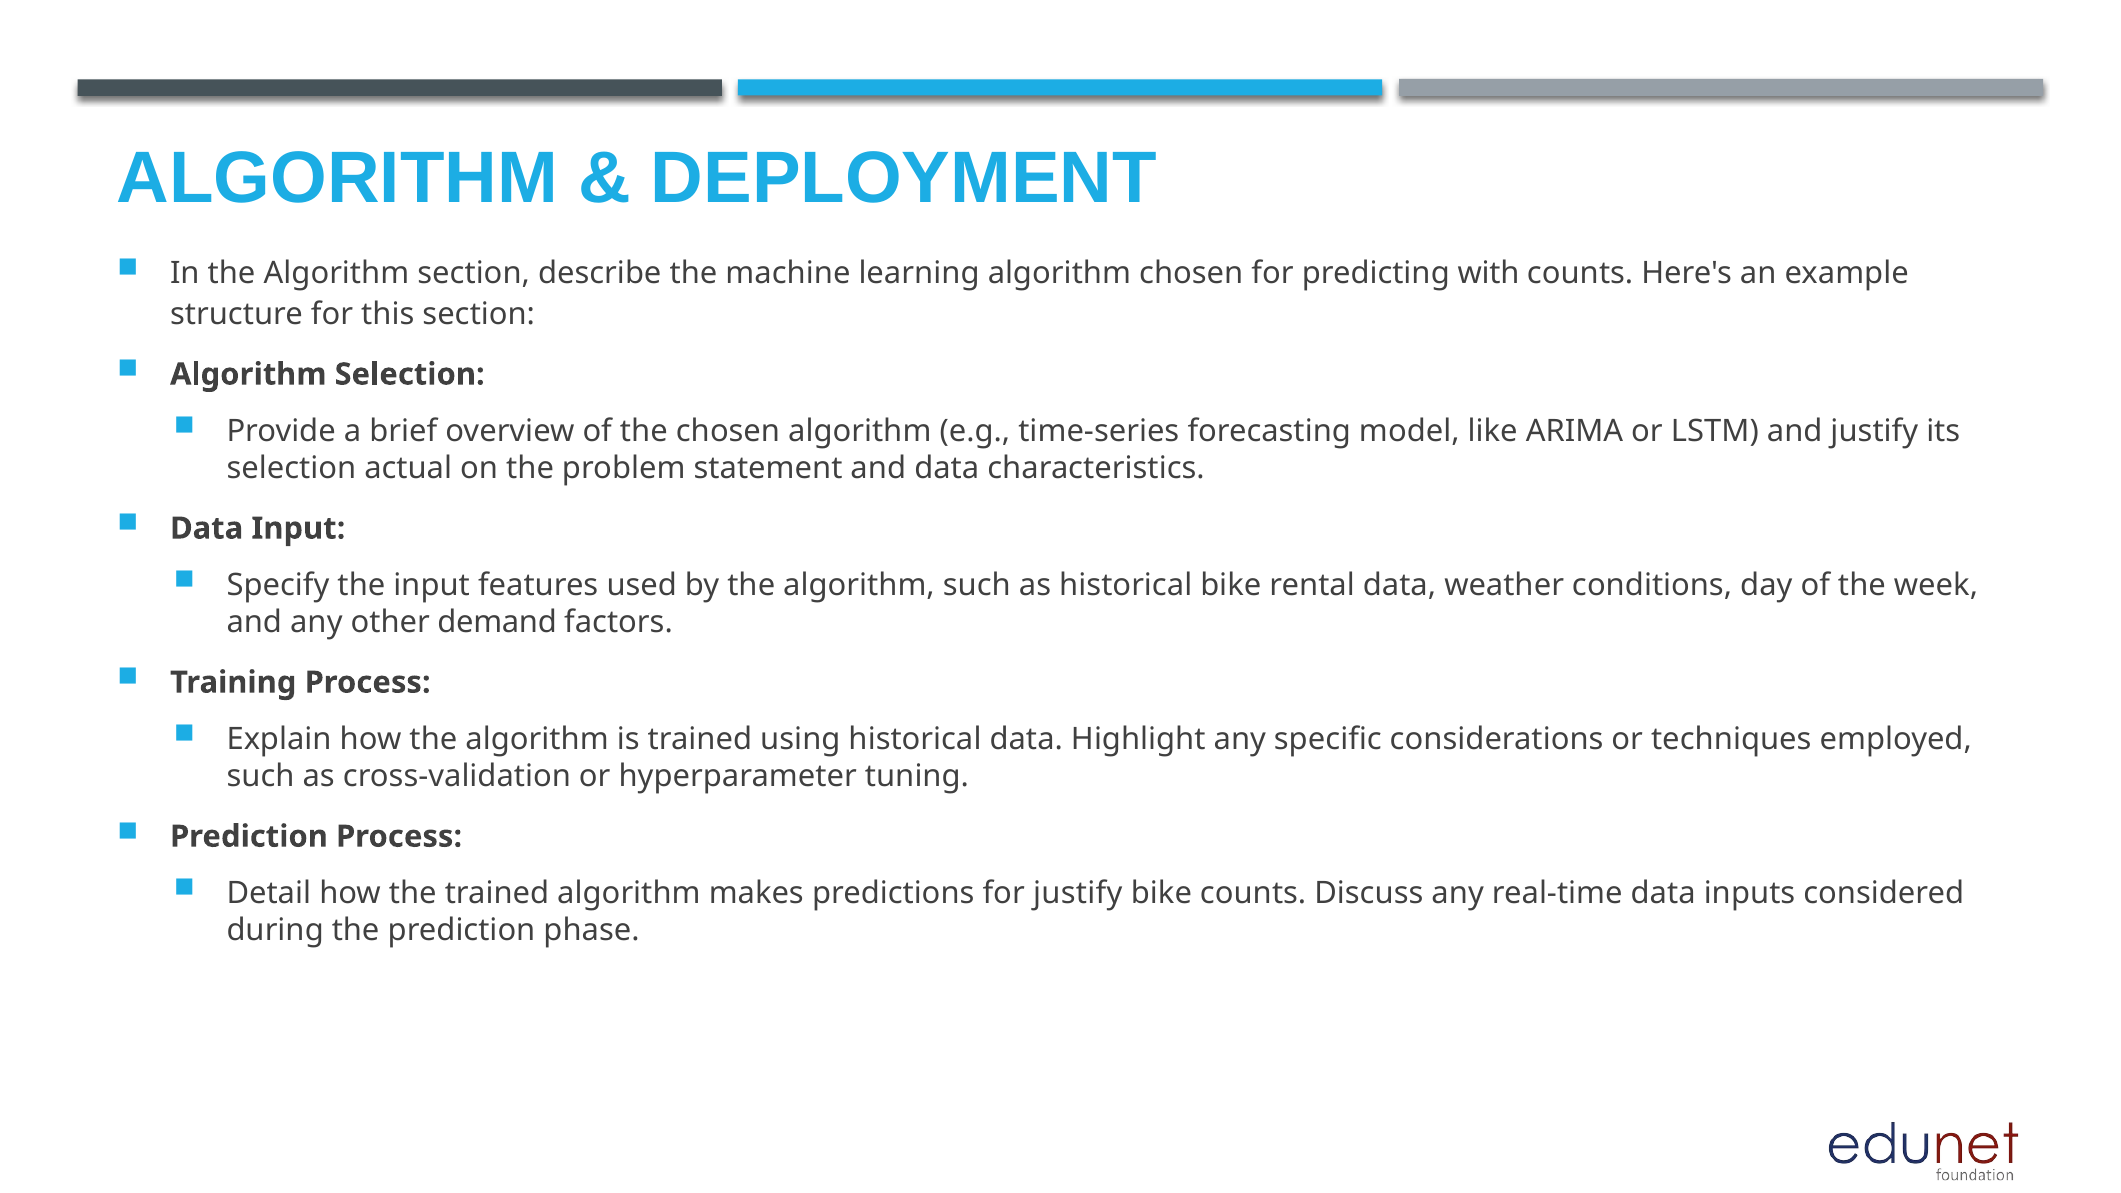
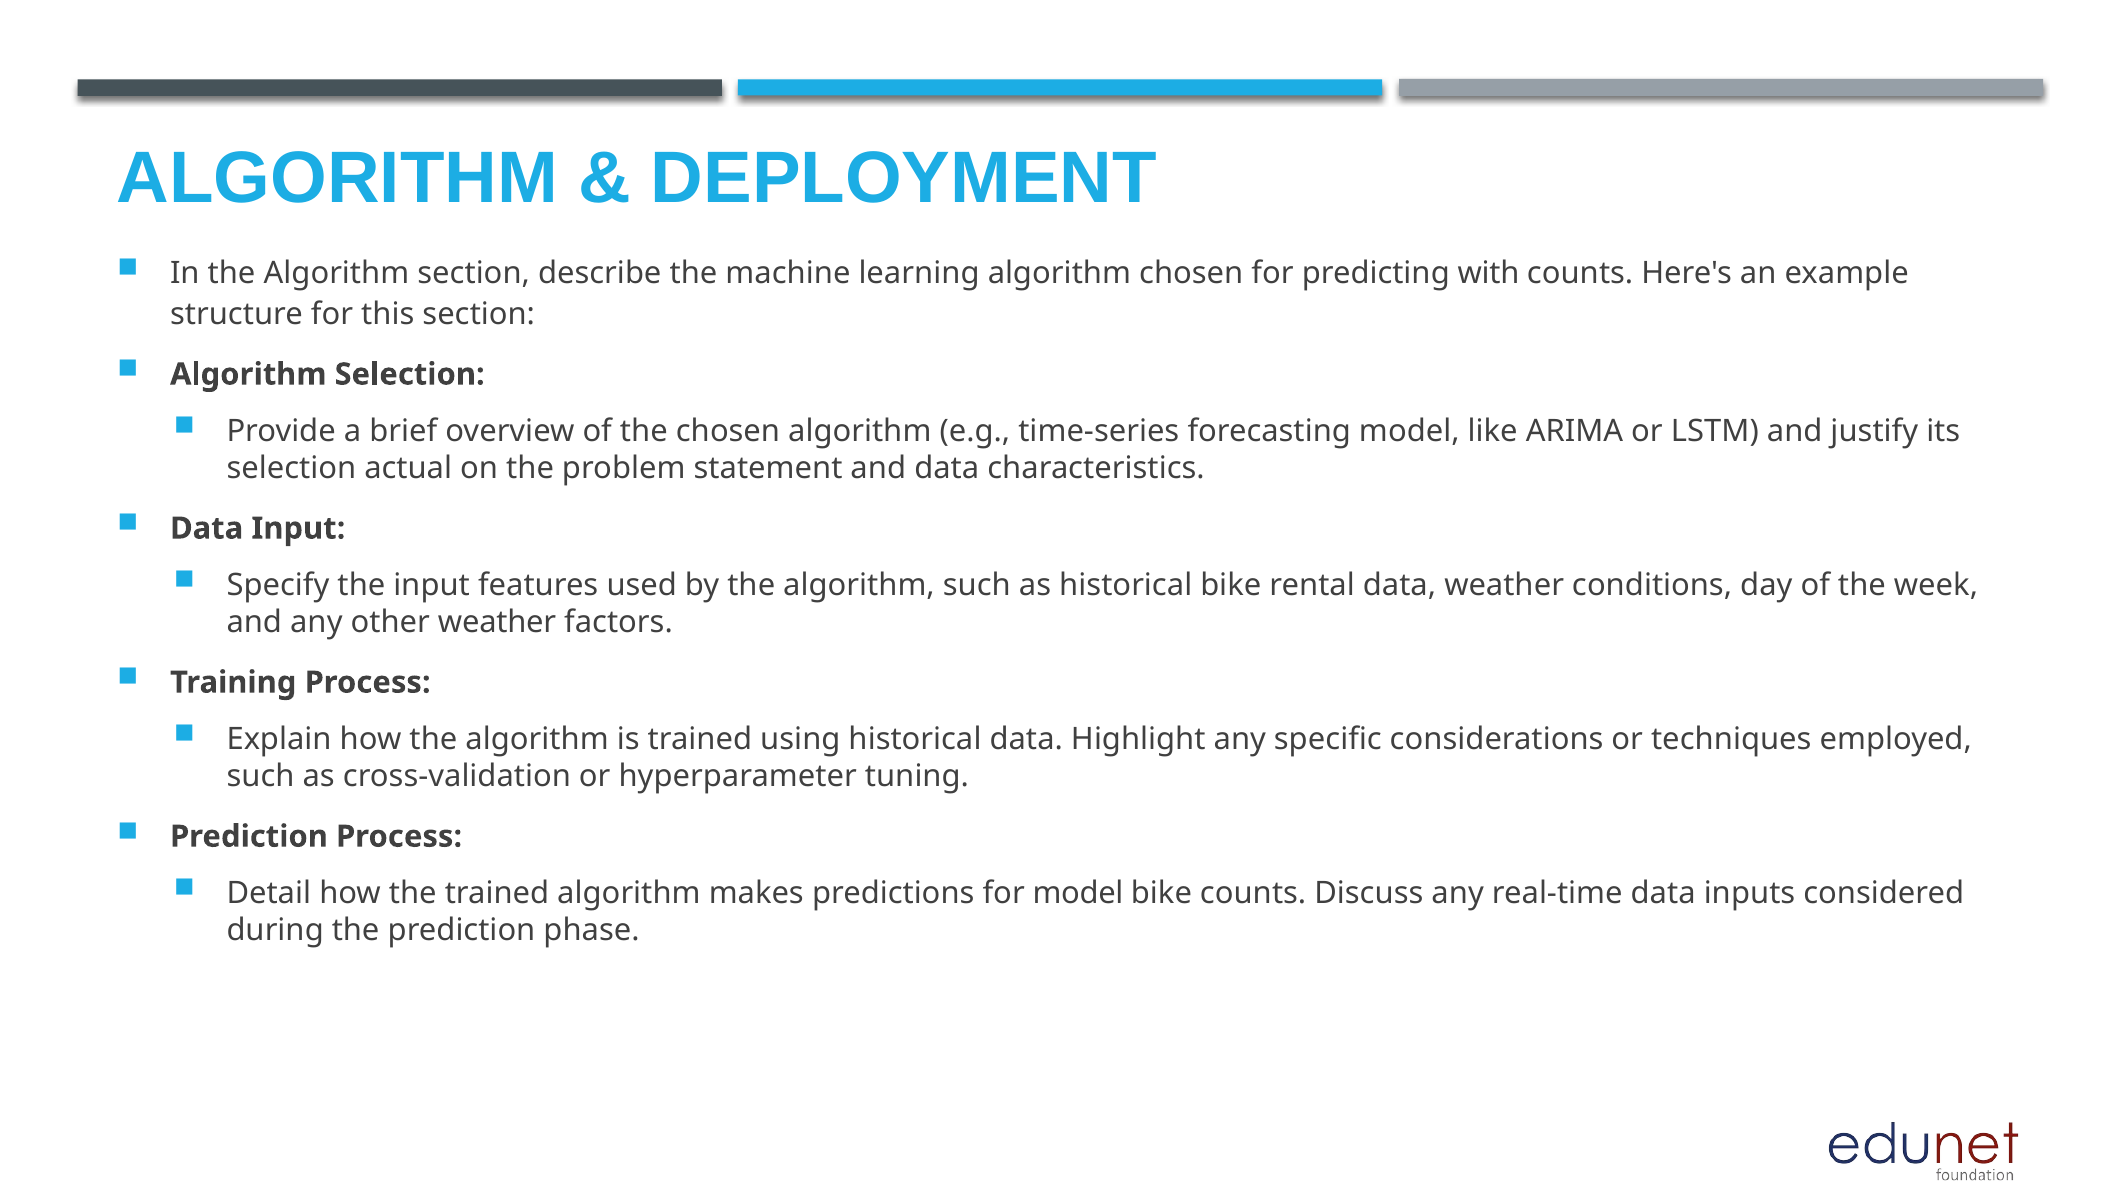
other demand: demand -> weather (497, 622)
for justify: justify -> model (1078, 893)
